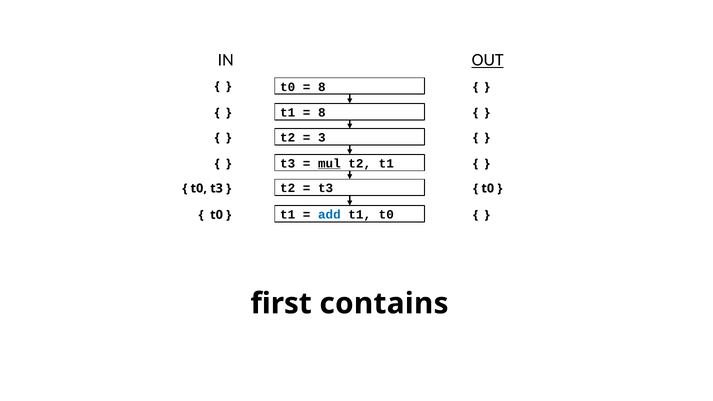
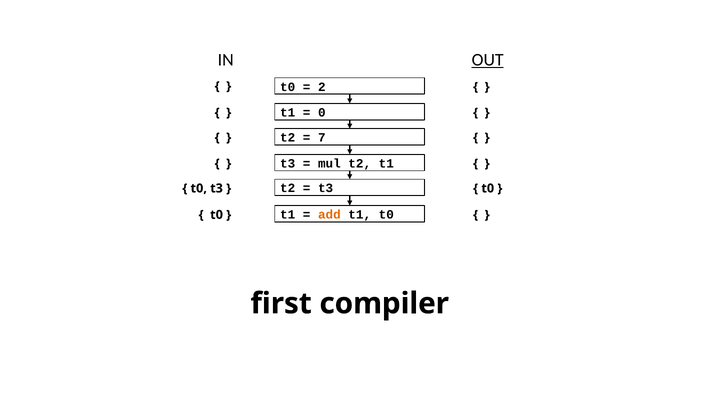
8: 8 -> 2 (322, 87)
8: 8 -> 0 (322, 113)
3: 3 -> 7 (322, 138)
mul underline: present -> none (329, 163)
add colour: blue -> orange (329, 215)
contains: contains -> compiler (384, 304)
